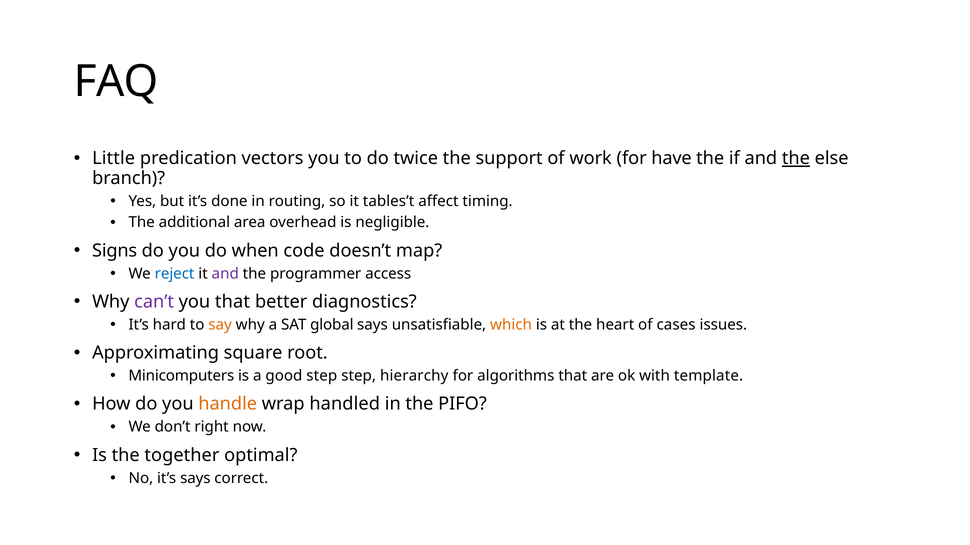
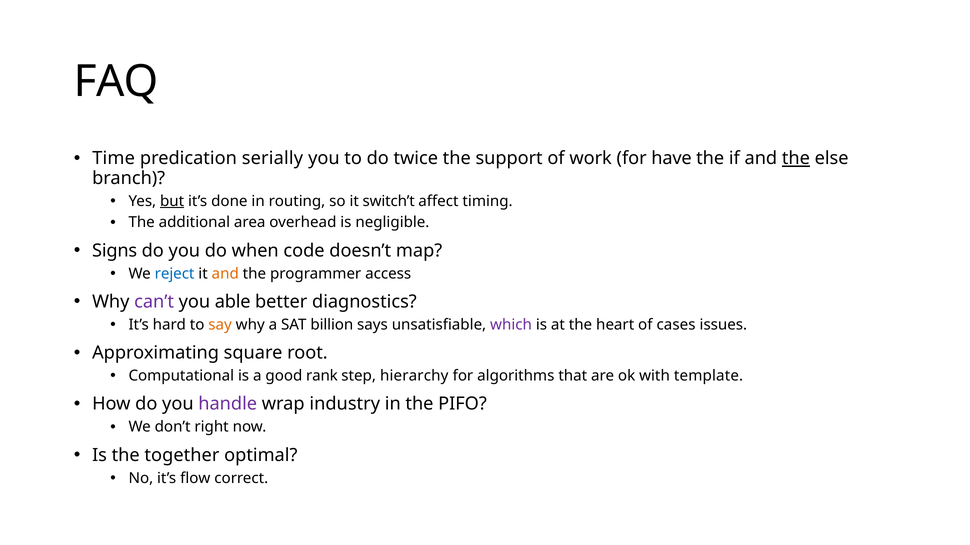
Little: Little -> Time (114, 159)
vectors: vectors -> serially (272, 159)
but underline: none -> present (172, 201)
tables’t: tables’t -> switch’t (389, 201)
and colour: purple -> orange (225, 274)
you that: that -> able (233, 302)
global: global -> billion (332, 325)
which colour: orange -> purple (511, 325)
Minicomputers: Minicomputers -> Computational (181, 376)
good step: step -> rank (322, 376)
handle colour: orange -> purple (228, 404)
handled: handled -> industry (345, 404)
it’s says: says -> flow (195, 479)
